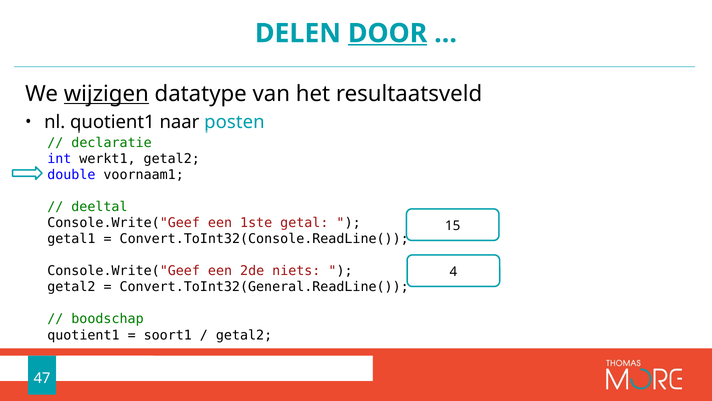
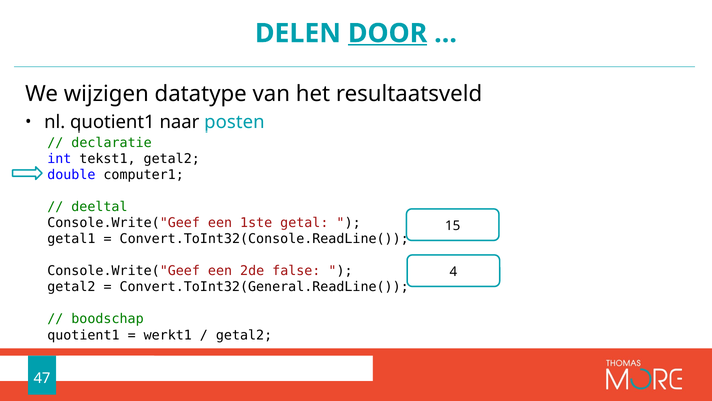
wijzigen underline: present -> none (106, 94)
werkt1: werkt1 -> tekst1 (107, 158)
voornaam1: voornaam1 -> computer1 (144, 175)
niets: niets -> false (296, 271)
soort1: soort1 -> werkt1 (168, 335)
